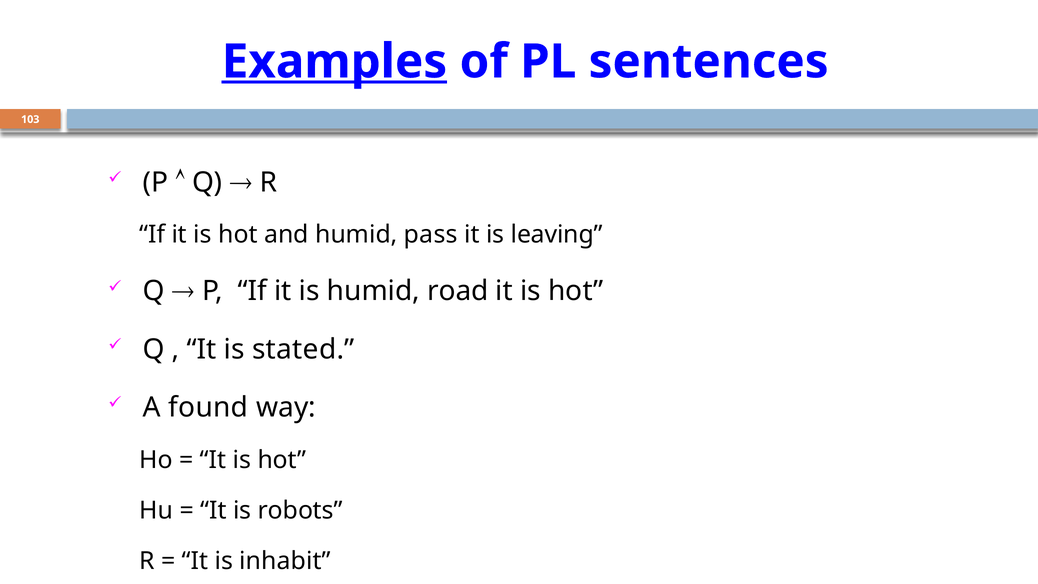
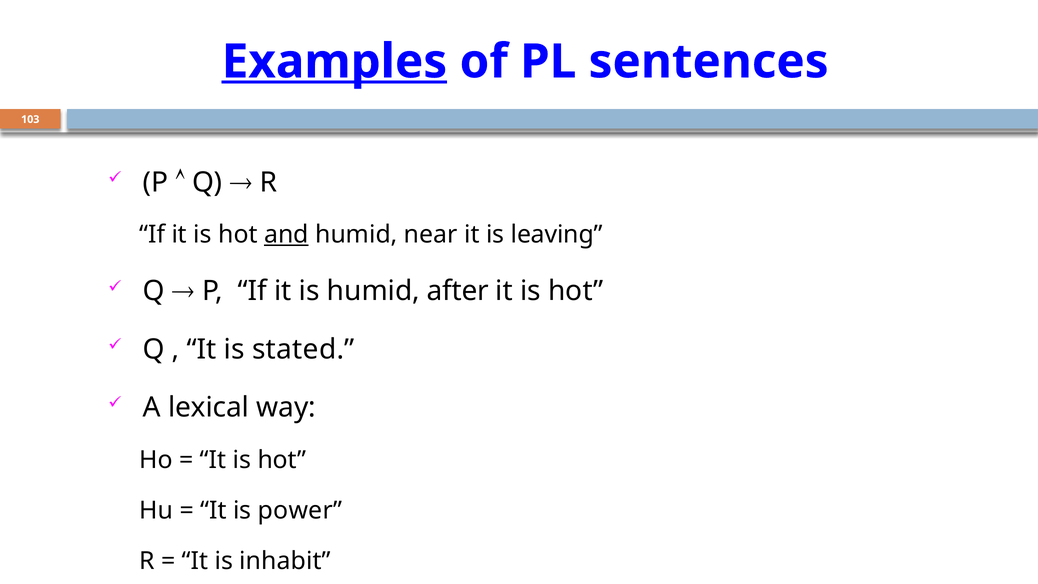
and underline: none -> present (286, 235)
pass: pass -> near (431, 235)
road: road -> after (458, 291)
found: found -> lexical (209, 407)
robots: robots -> power (300, 510)
